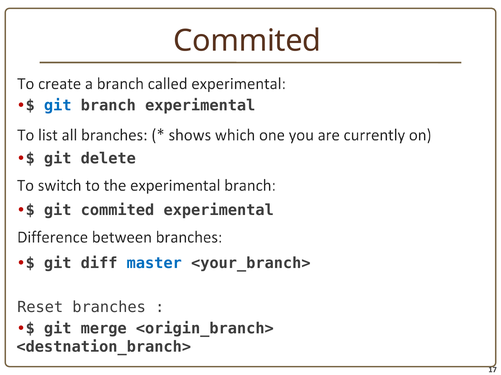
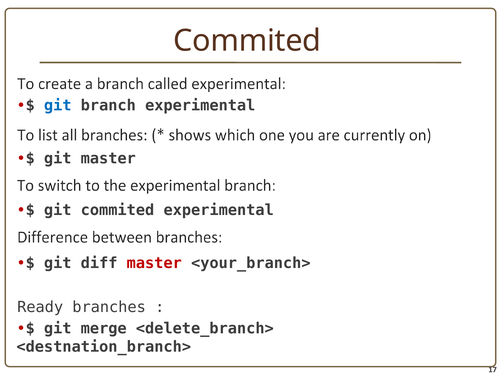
git delete: delete -> master (108, 159)
master colour: blue -> red (154, 264)
Reset: Reset -> Ready (40, 308)
<origin_branch>: <origin_branch> -> <delete_branch> (205, 329)
